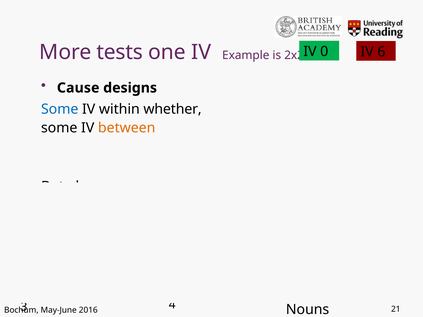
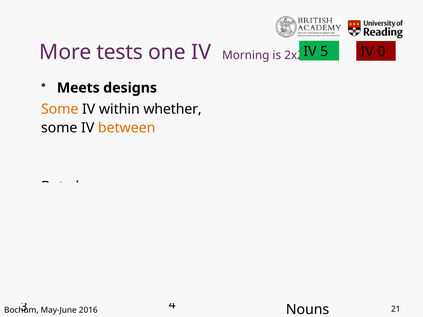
Example: Example -> Morning (246, 55)
0: 0 -> 5 (324, 52)
6: 6 -> 0 (381, 52)
Cause: Cause -> Meets (78, 88)
Some colour: blue -> orange (60, 109)
